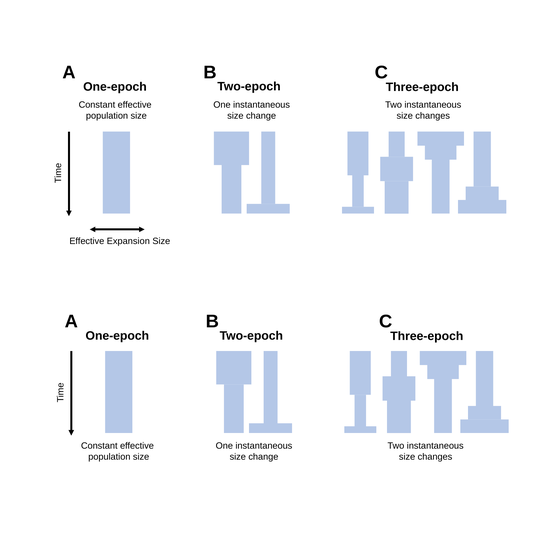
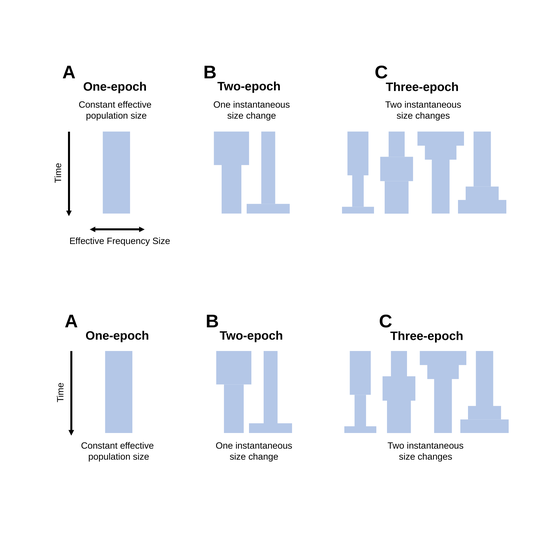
Expansion: Expansion -> Frequency (128, 241)
